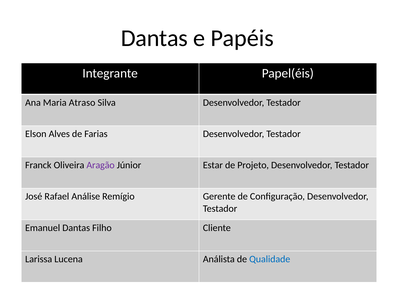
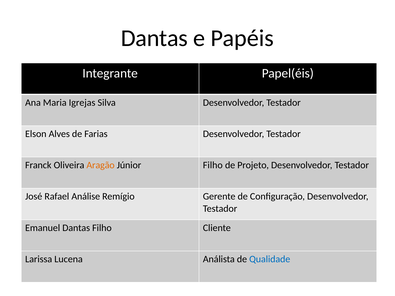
Atraso: Atraso -> Igrejas (82, 103)
Aragão colour: purple -> orange (101, 165)
Júnior Estar: Estar -> Filho (213, 165)
